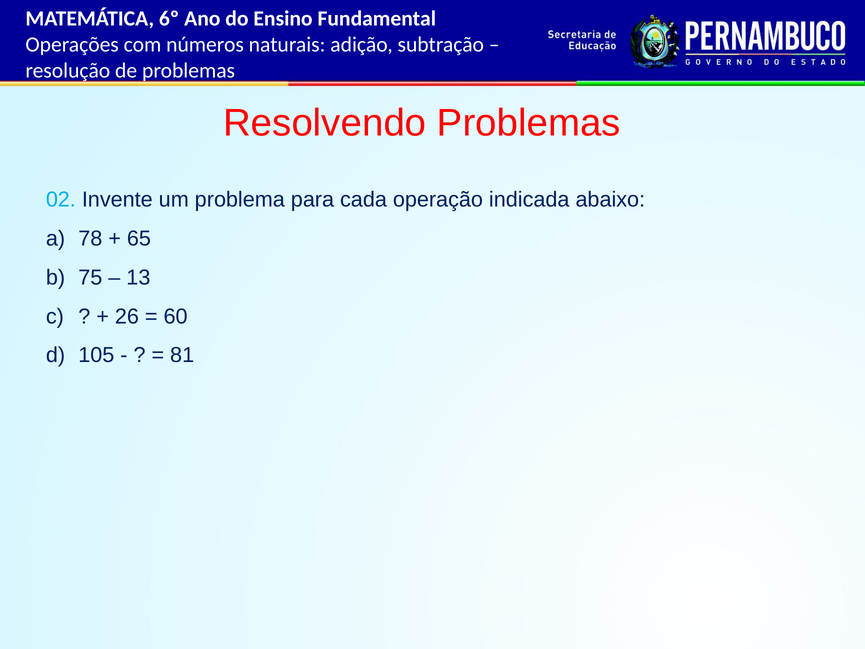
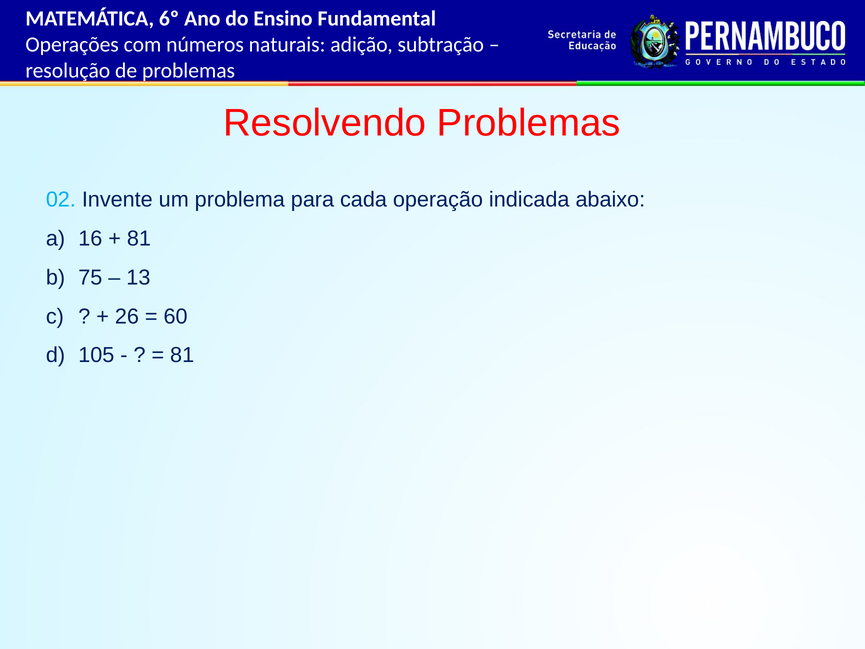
78: 78 -> 16 (90, 238)
65: 65 -> 81 (139, 238)
